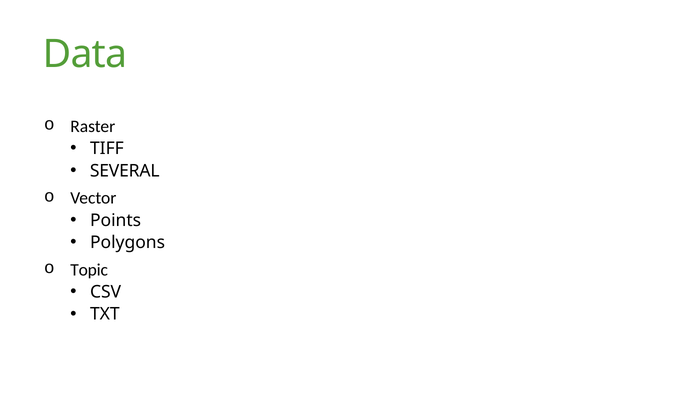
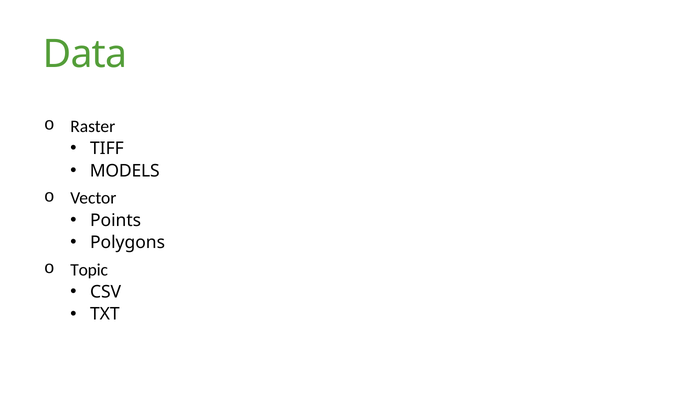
SEVERAL: SEVERAL -> MODELS (125, 171)
